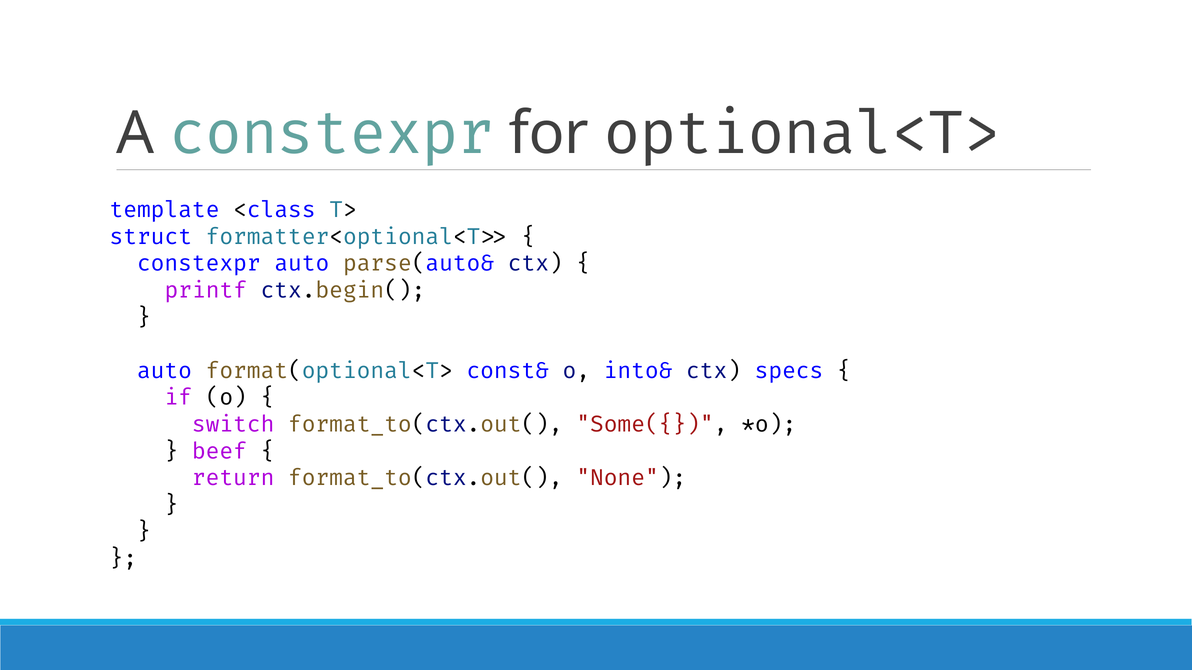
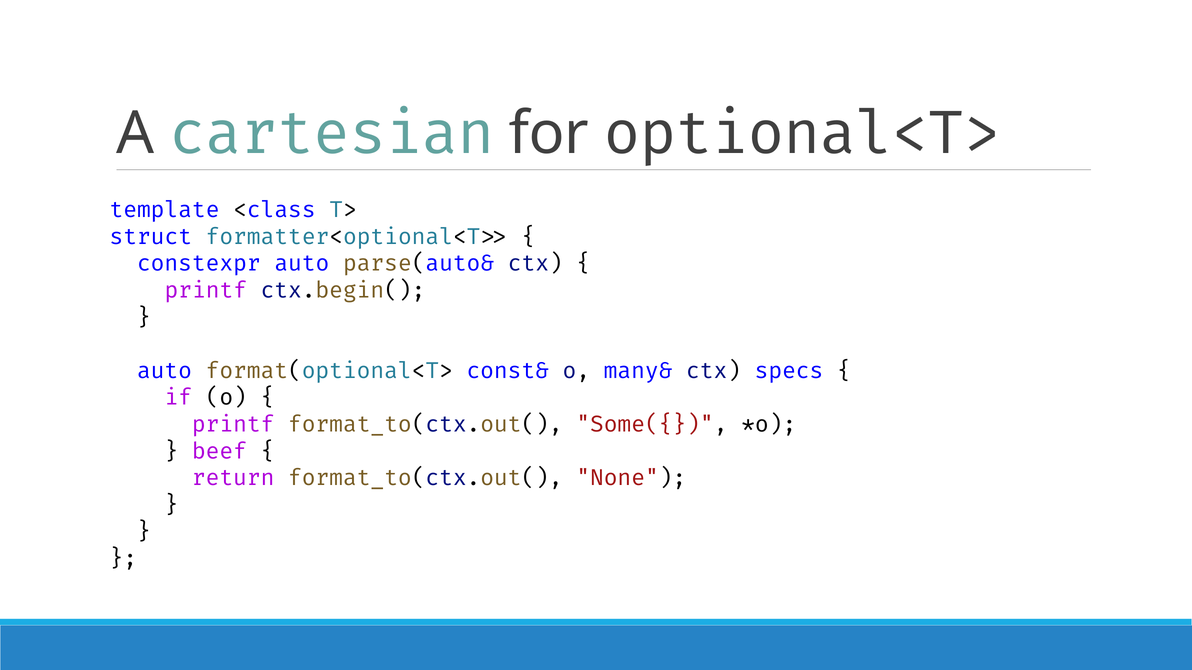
A constexpr: constexpr -> cartesian (332, 134)
into&: into& -> many& (638, 371)
switch: switch -> printf (233, 425)
